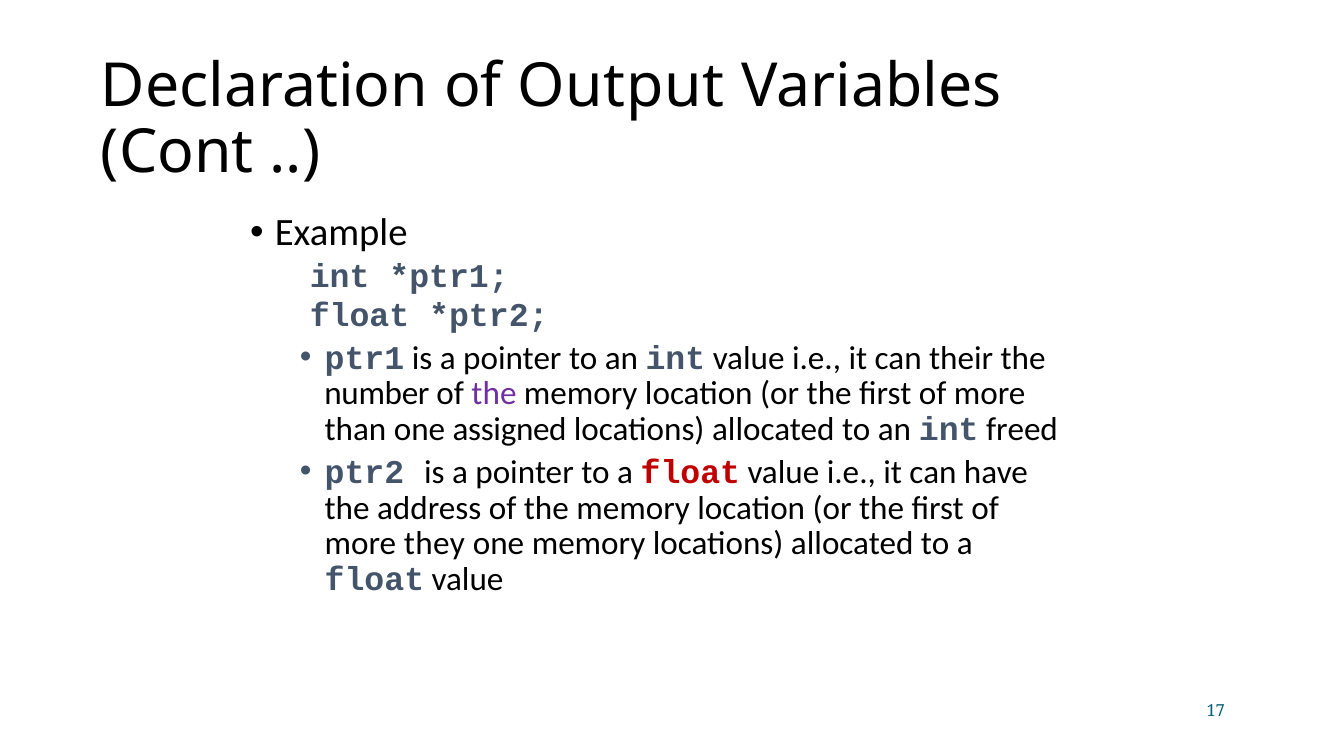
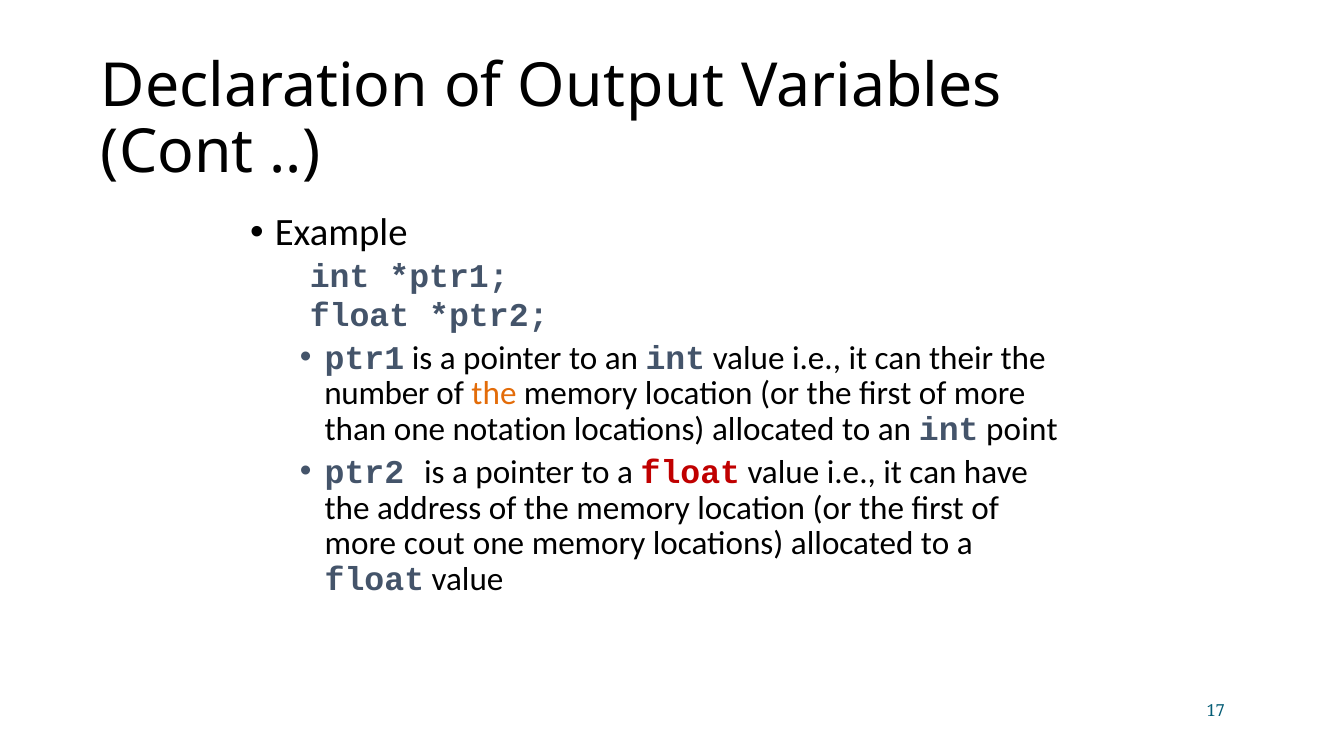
the colour: purple -> orange (494, 394)
assigned: assigned -> notation (510, 430)
freed: freed -> point (1022, 430)
they: they -> cout (434, 544)
